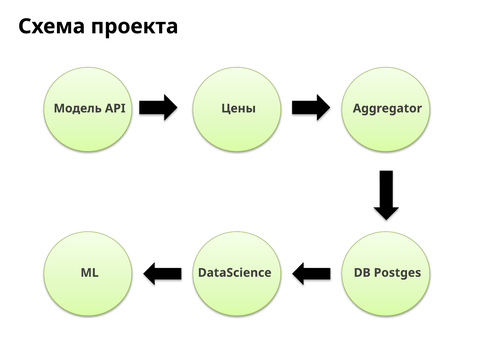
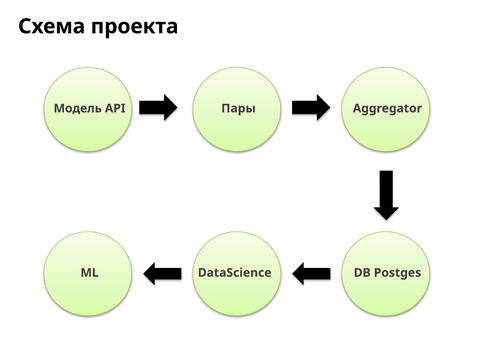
Цены: Цены -> Пары (239, 108)
